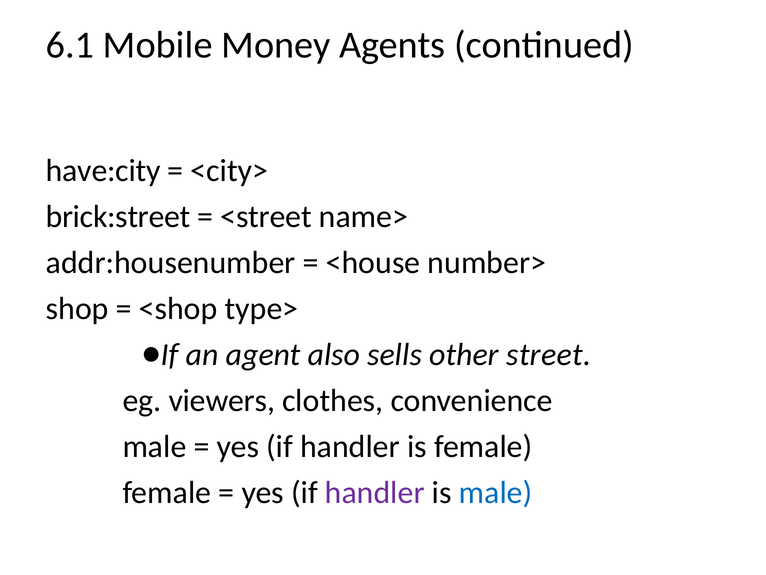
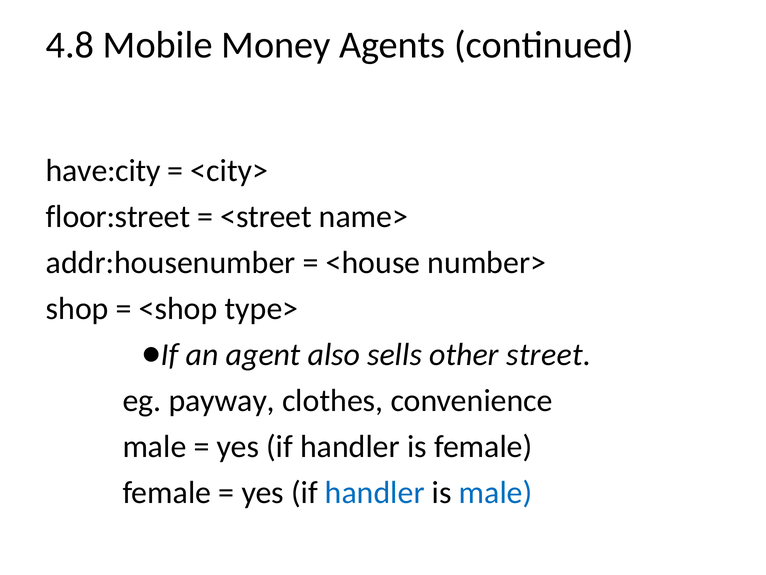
6.1: 6.1 -> 4.8 (70, 45)
brick:street: brick:street -> floor:street (118, 217)
viewers: viewers -> payway (222, 401)
handler colour: purple -> blue (375, 492)
